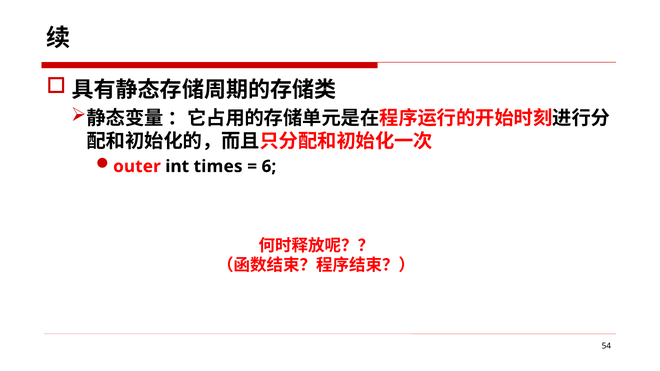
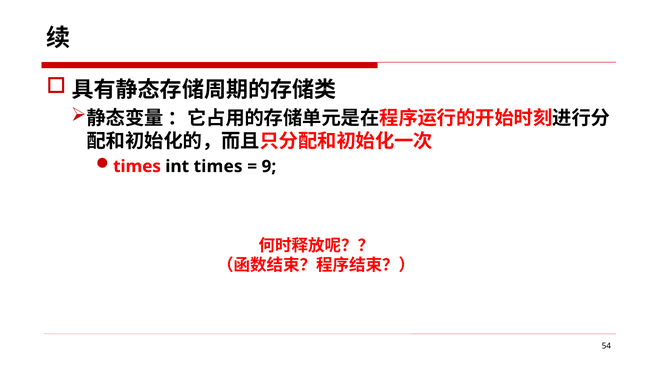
outer: outer -> times (137, 167)
6: 6 -> 9 (269, 167)
